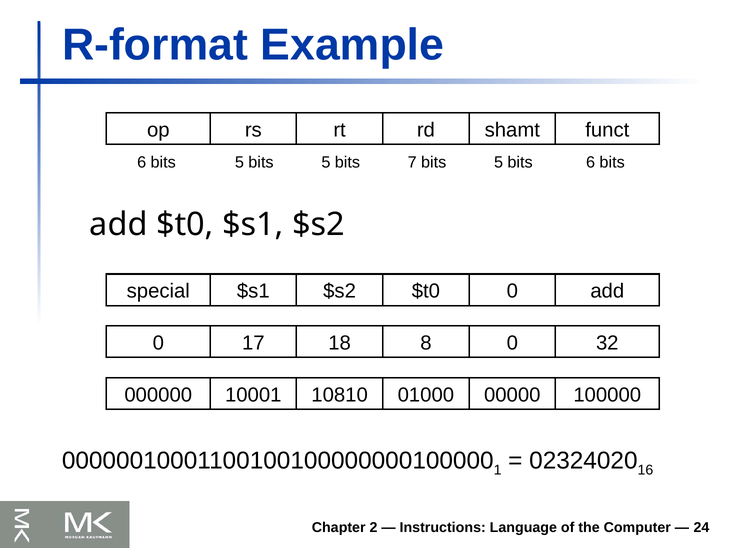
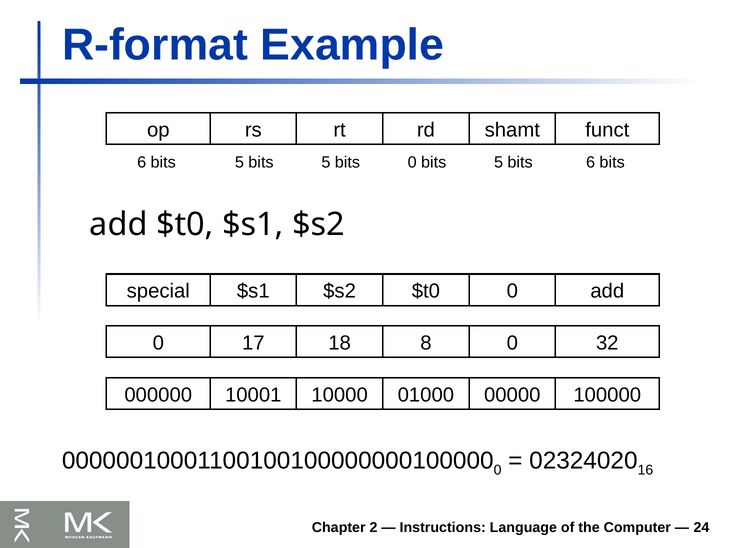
bits 7: 7 -> 0 (412, 162)
10810: 10810 -> 10000 (340, 395)
1: 1 -> 0 (498, 470)
